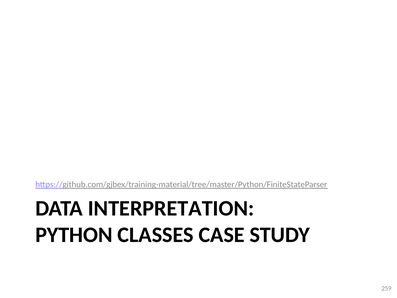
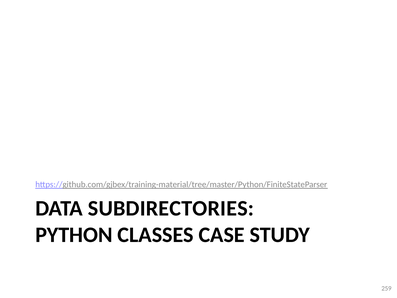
INTERPRETATION: INTERPRETATION -> SUBDIRECTORIES (171, 208)
